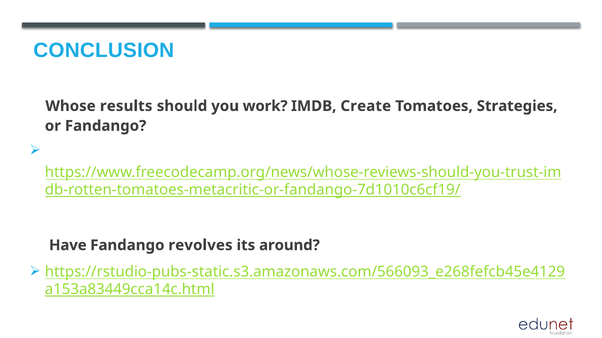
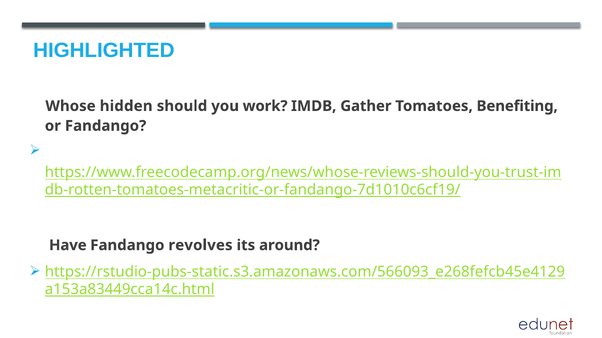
CONCLUSION: CONCLUSION -> HIGHLIGHTED (104, 51)
results: results -> hidden (126, 106)
Create: Create -> Gather (366, 106)
Strategies: Strategies -> Benefiting (517, 106)
